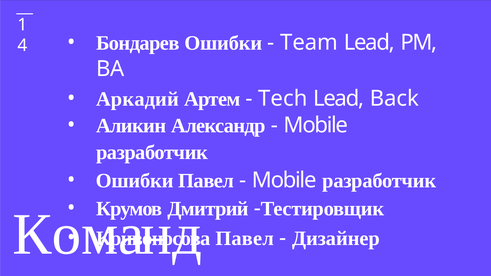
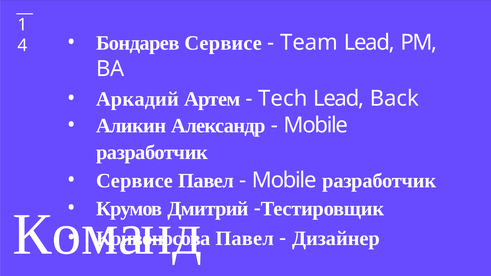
Бондарев Ошибки: Ошибки -> Сервисе (223, 43)
Ошибки: Ошибки -> Сервисе (135, 181)
